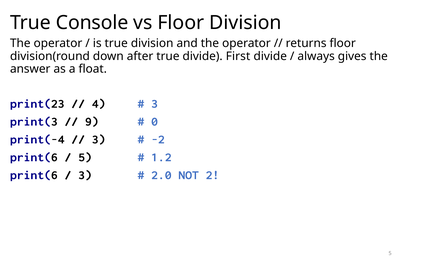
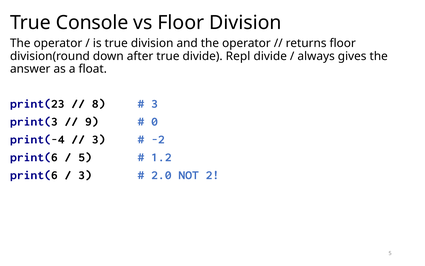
First: First -> Repl (238, 56)
4: 4 -> 8 (99, 103)
